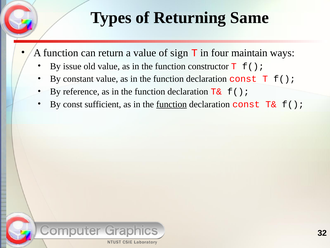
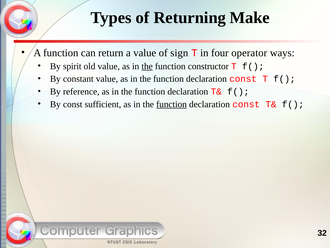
Same: Same -> Make (250, 18)
maintain: maintain -> operator (249, 53)
issue: issue -> spirit (72, 66)
the underline: none -> present (147, 66)
